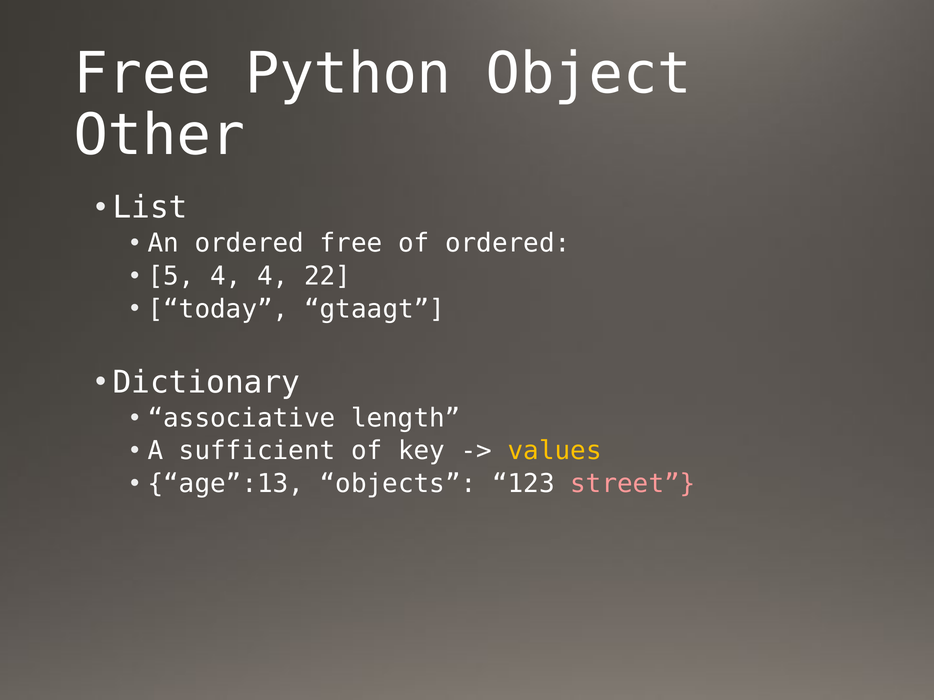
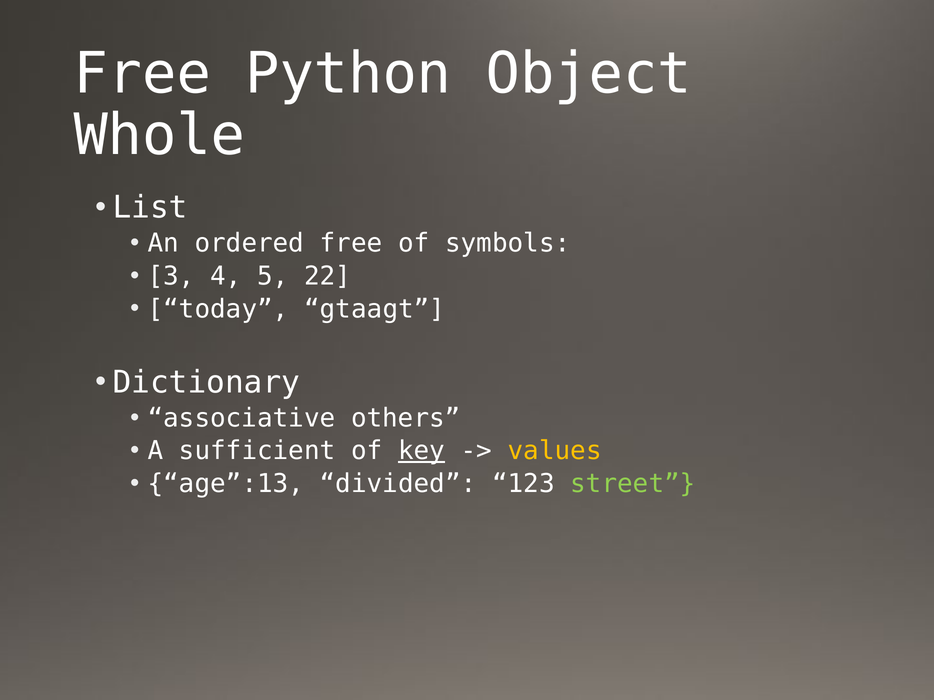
Other: Other -> Whole (159, 135)
of ordered: ordered -> symbols (508, 243)
5: 5 -> 3 (171, 276)
4 4: 4 -> 5 (273, 276)
length: length -> others (406, 418)
key underline: none -> present (422, 451)
objects: objects -> divided (398, 484)
street colour: pink -> light green (633, 484)
